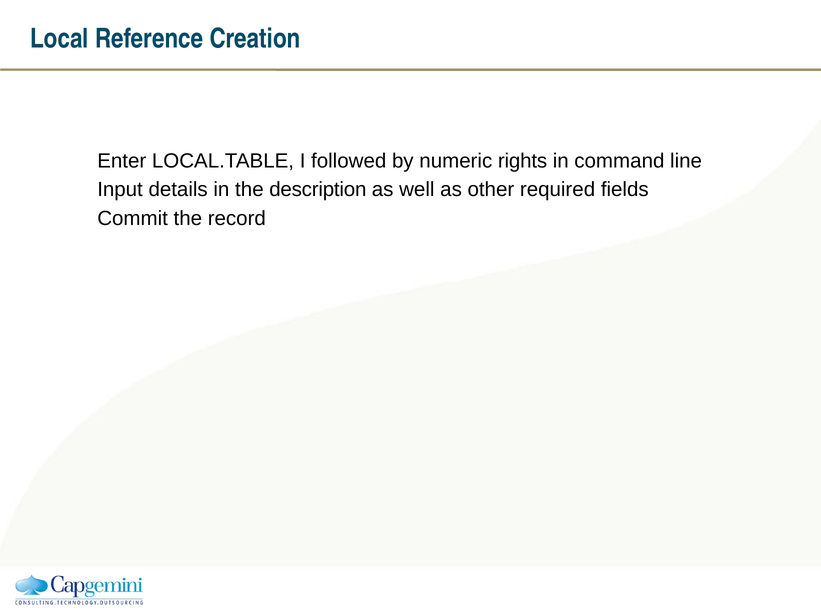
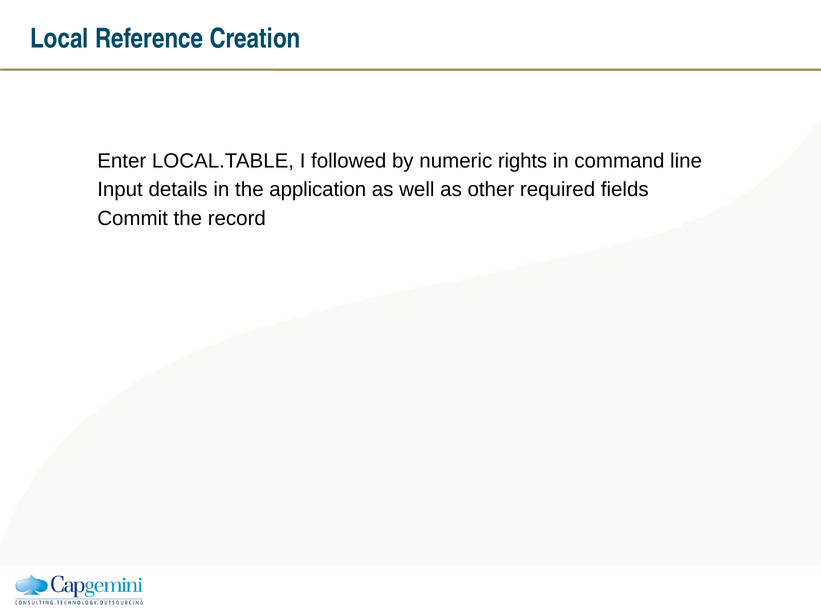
description: description -> application (318, 190)
